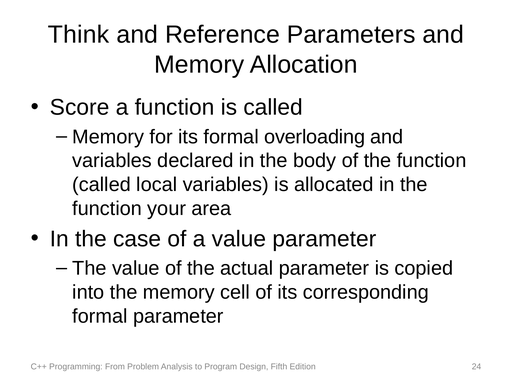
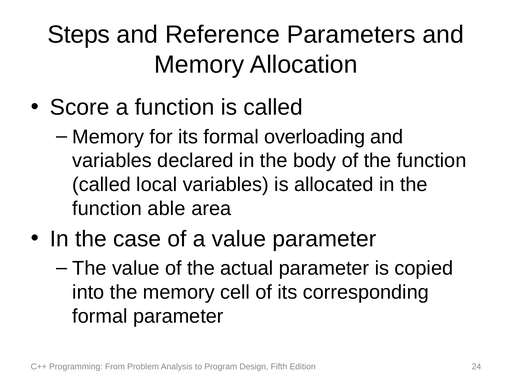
Think: Think -> Steps (79, 35)
your: your -> able (167, 209)
